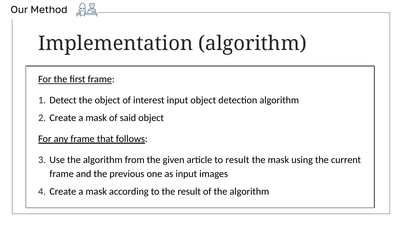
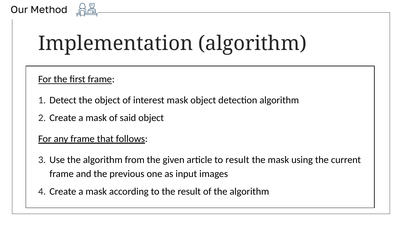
interest input: input -> mask (177, 100)
